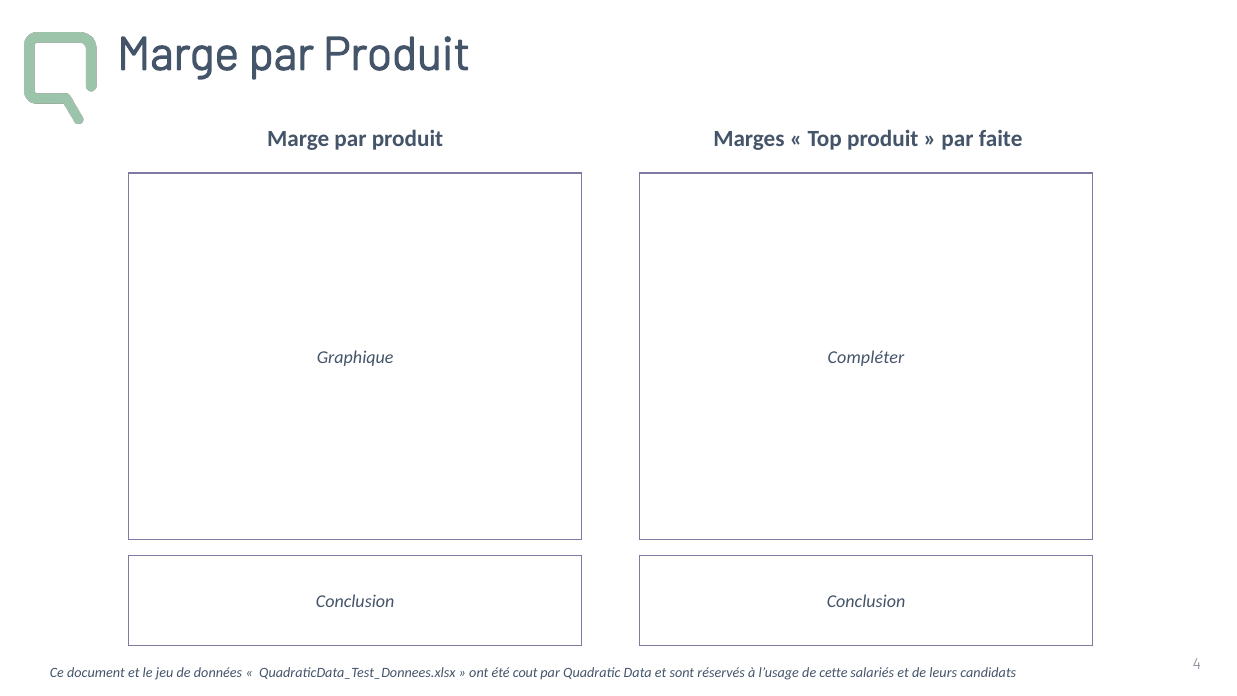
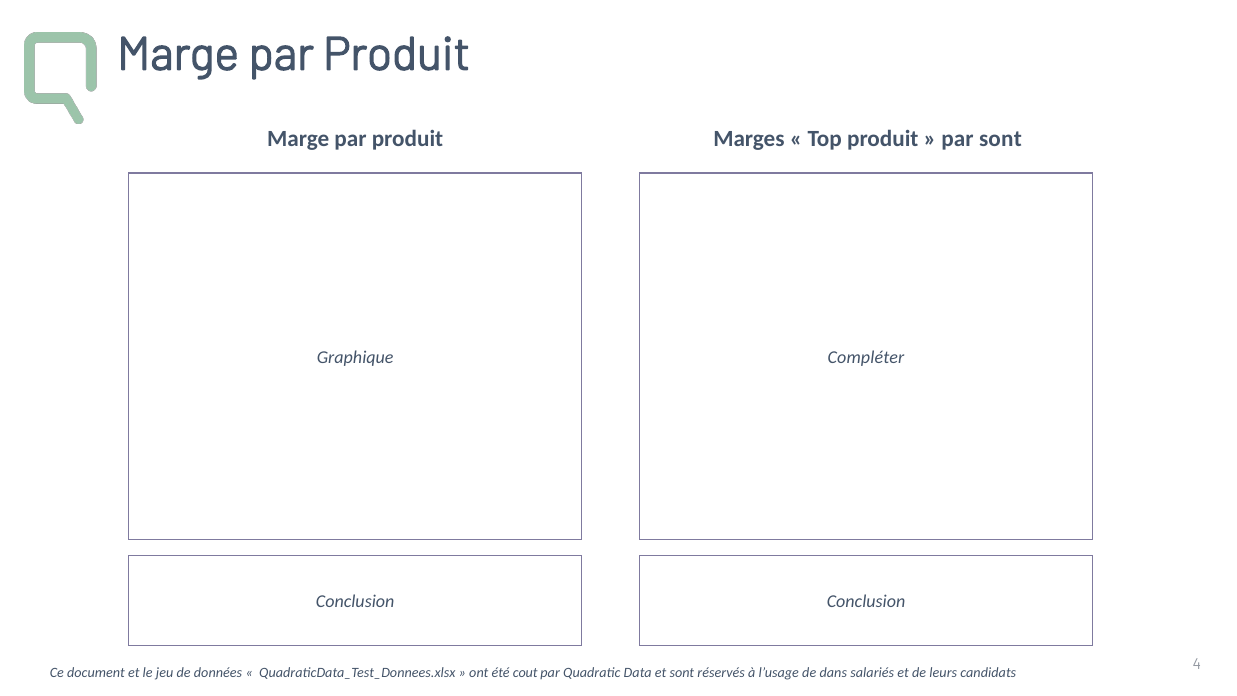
par faite: faite -> sont (1000, 139)
cette: cette -> dans (833, 673)
